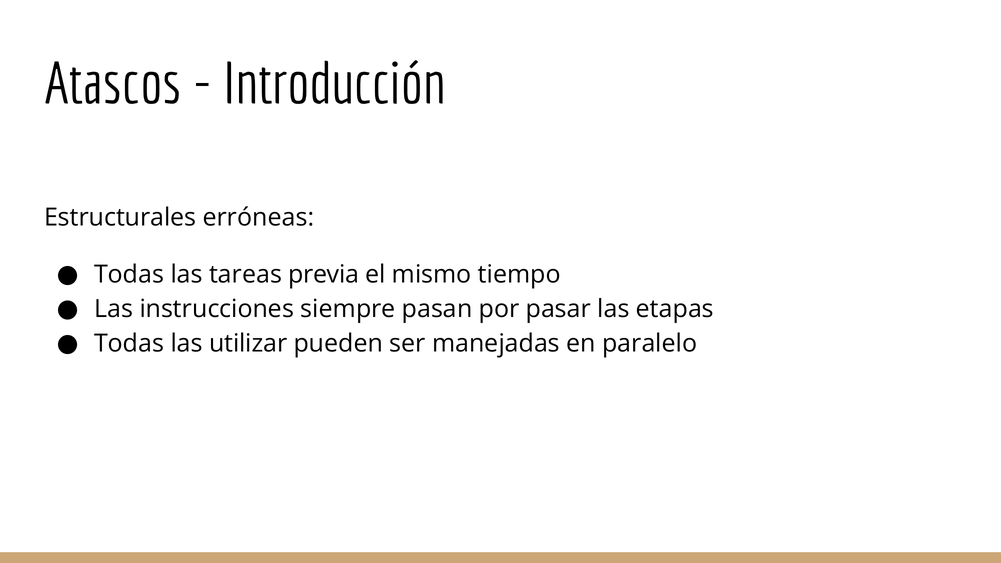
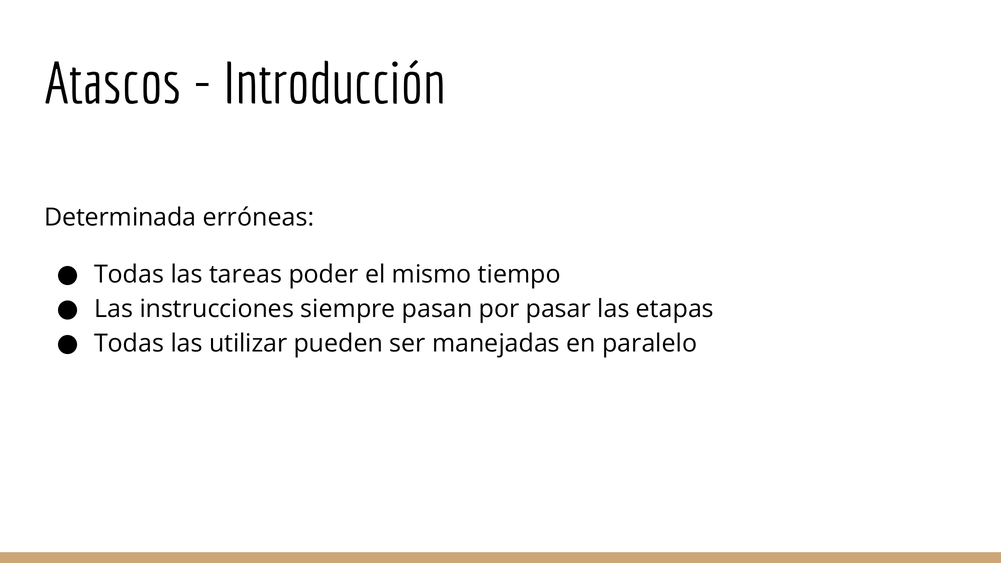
Estructurales: Estructurales -> Determinada (120, 218)
previa: previa -> poder (324, 274)
